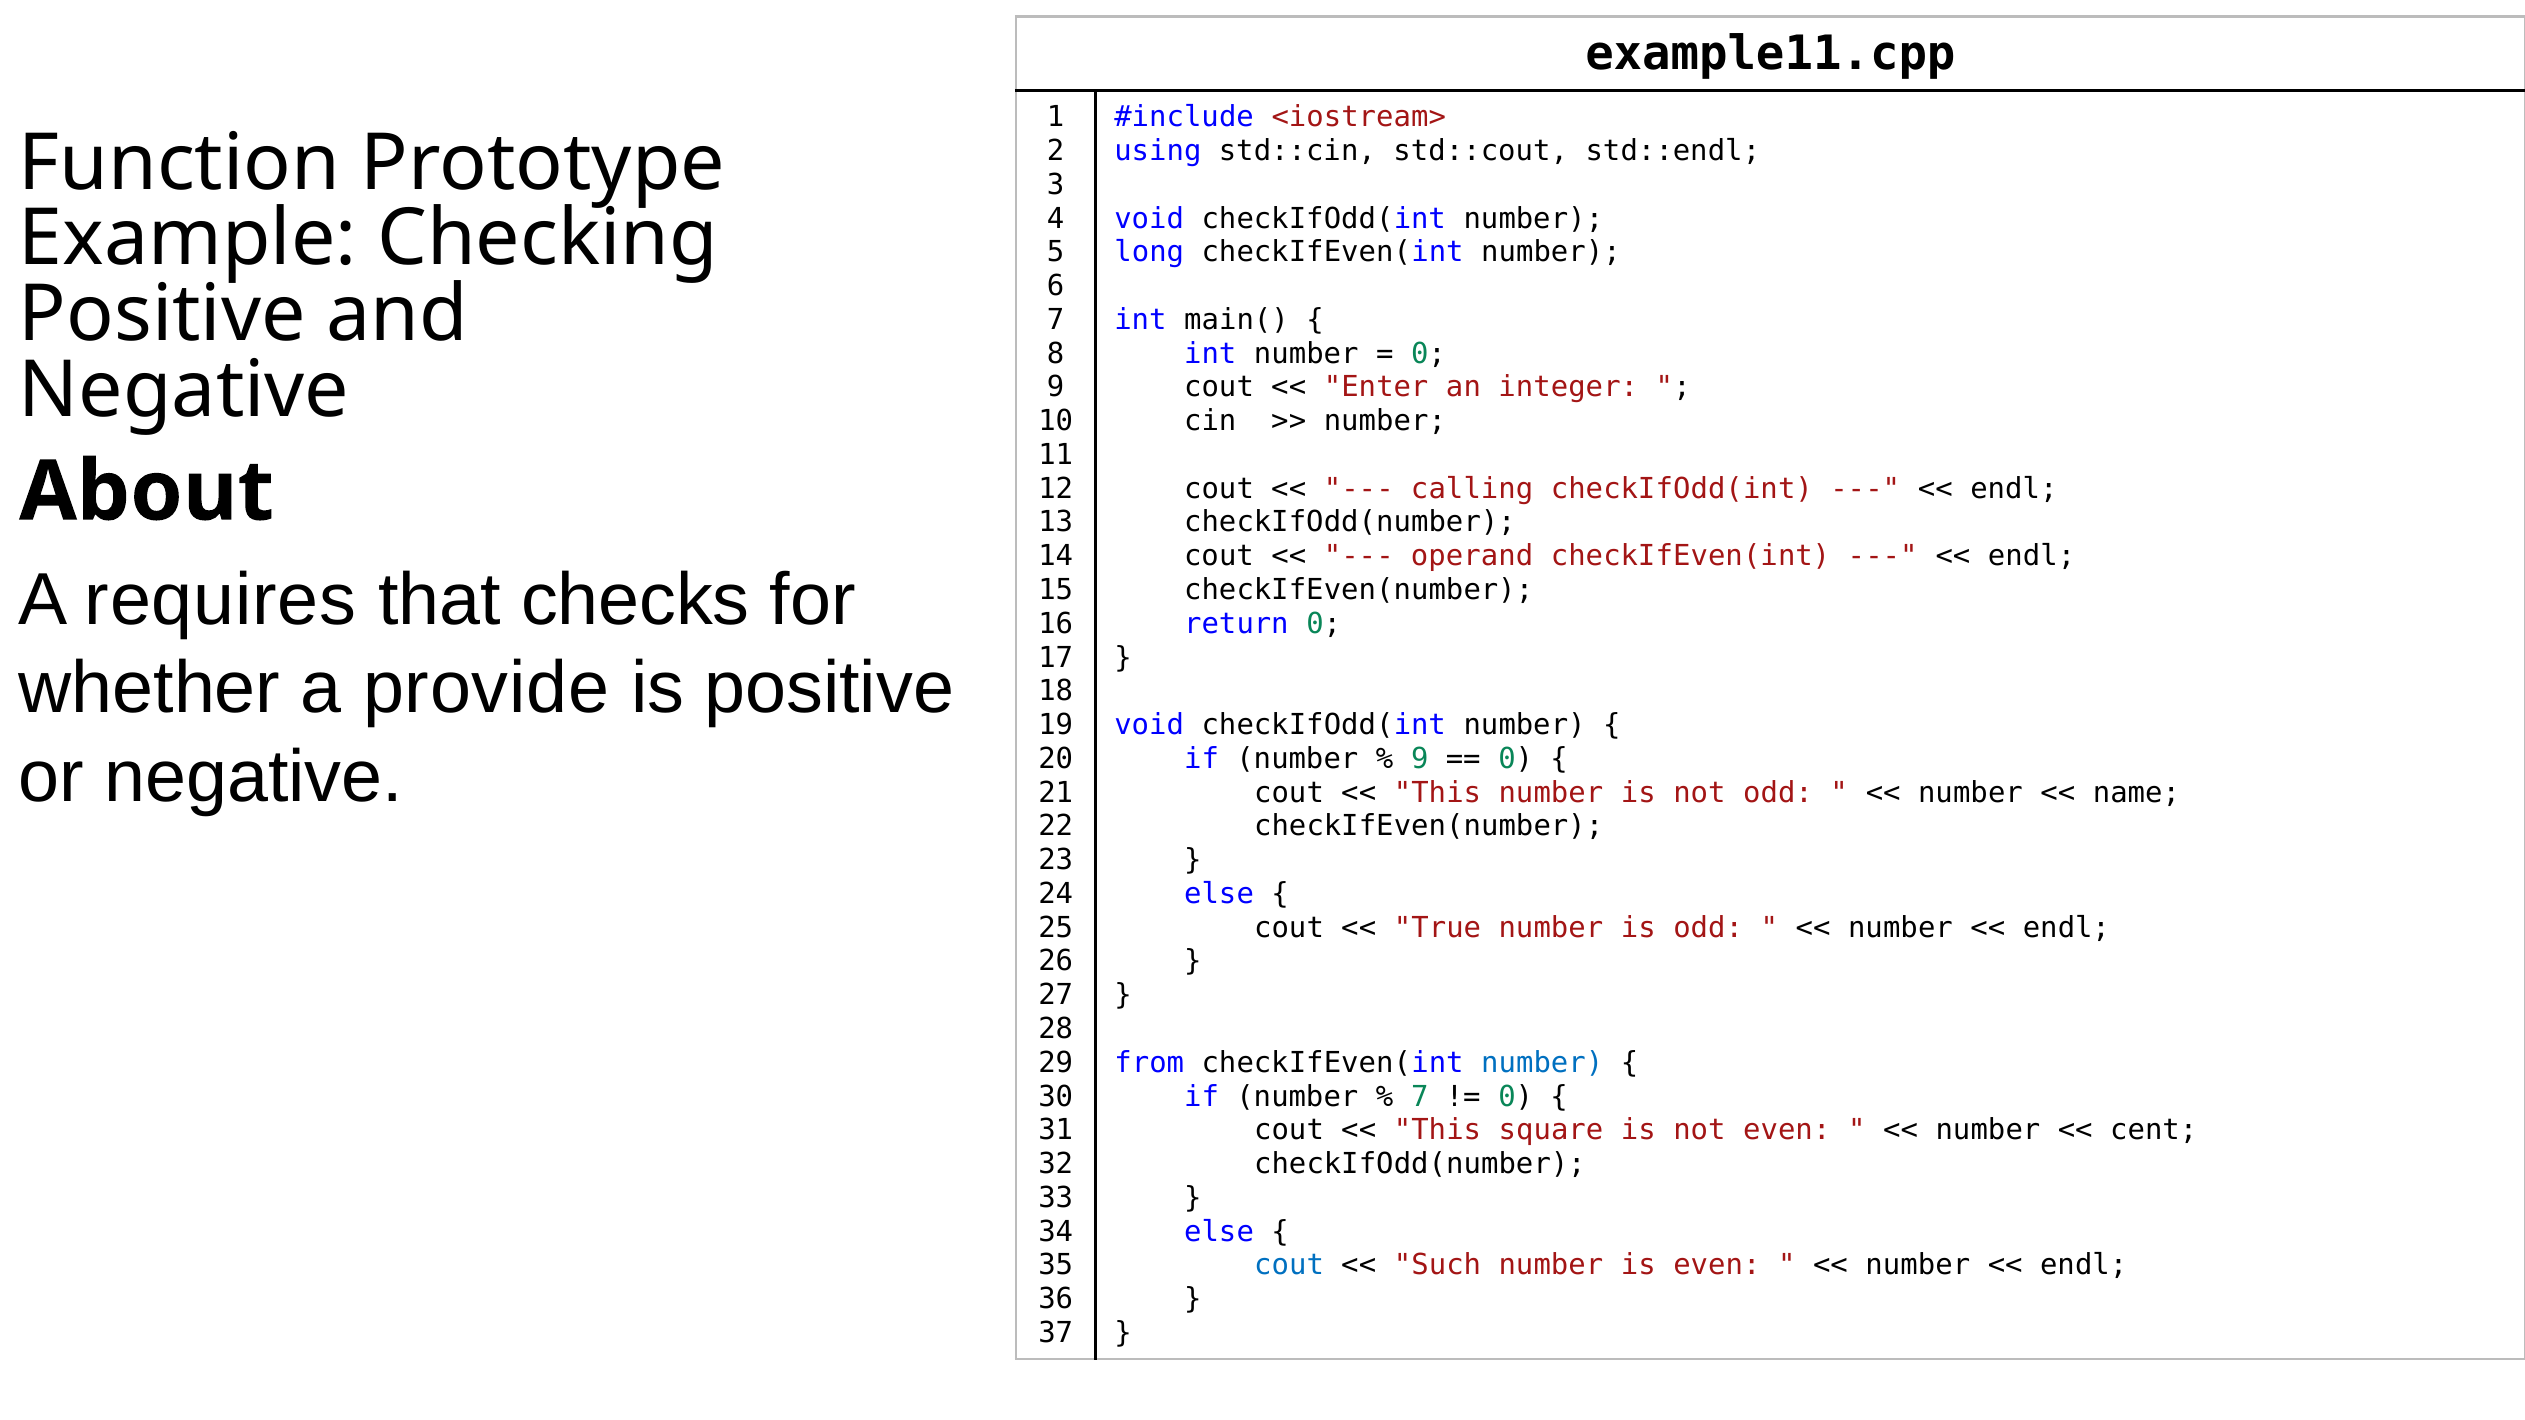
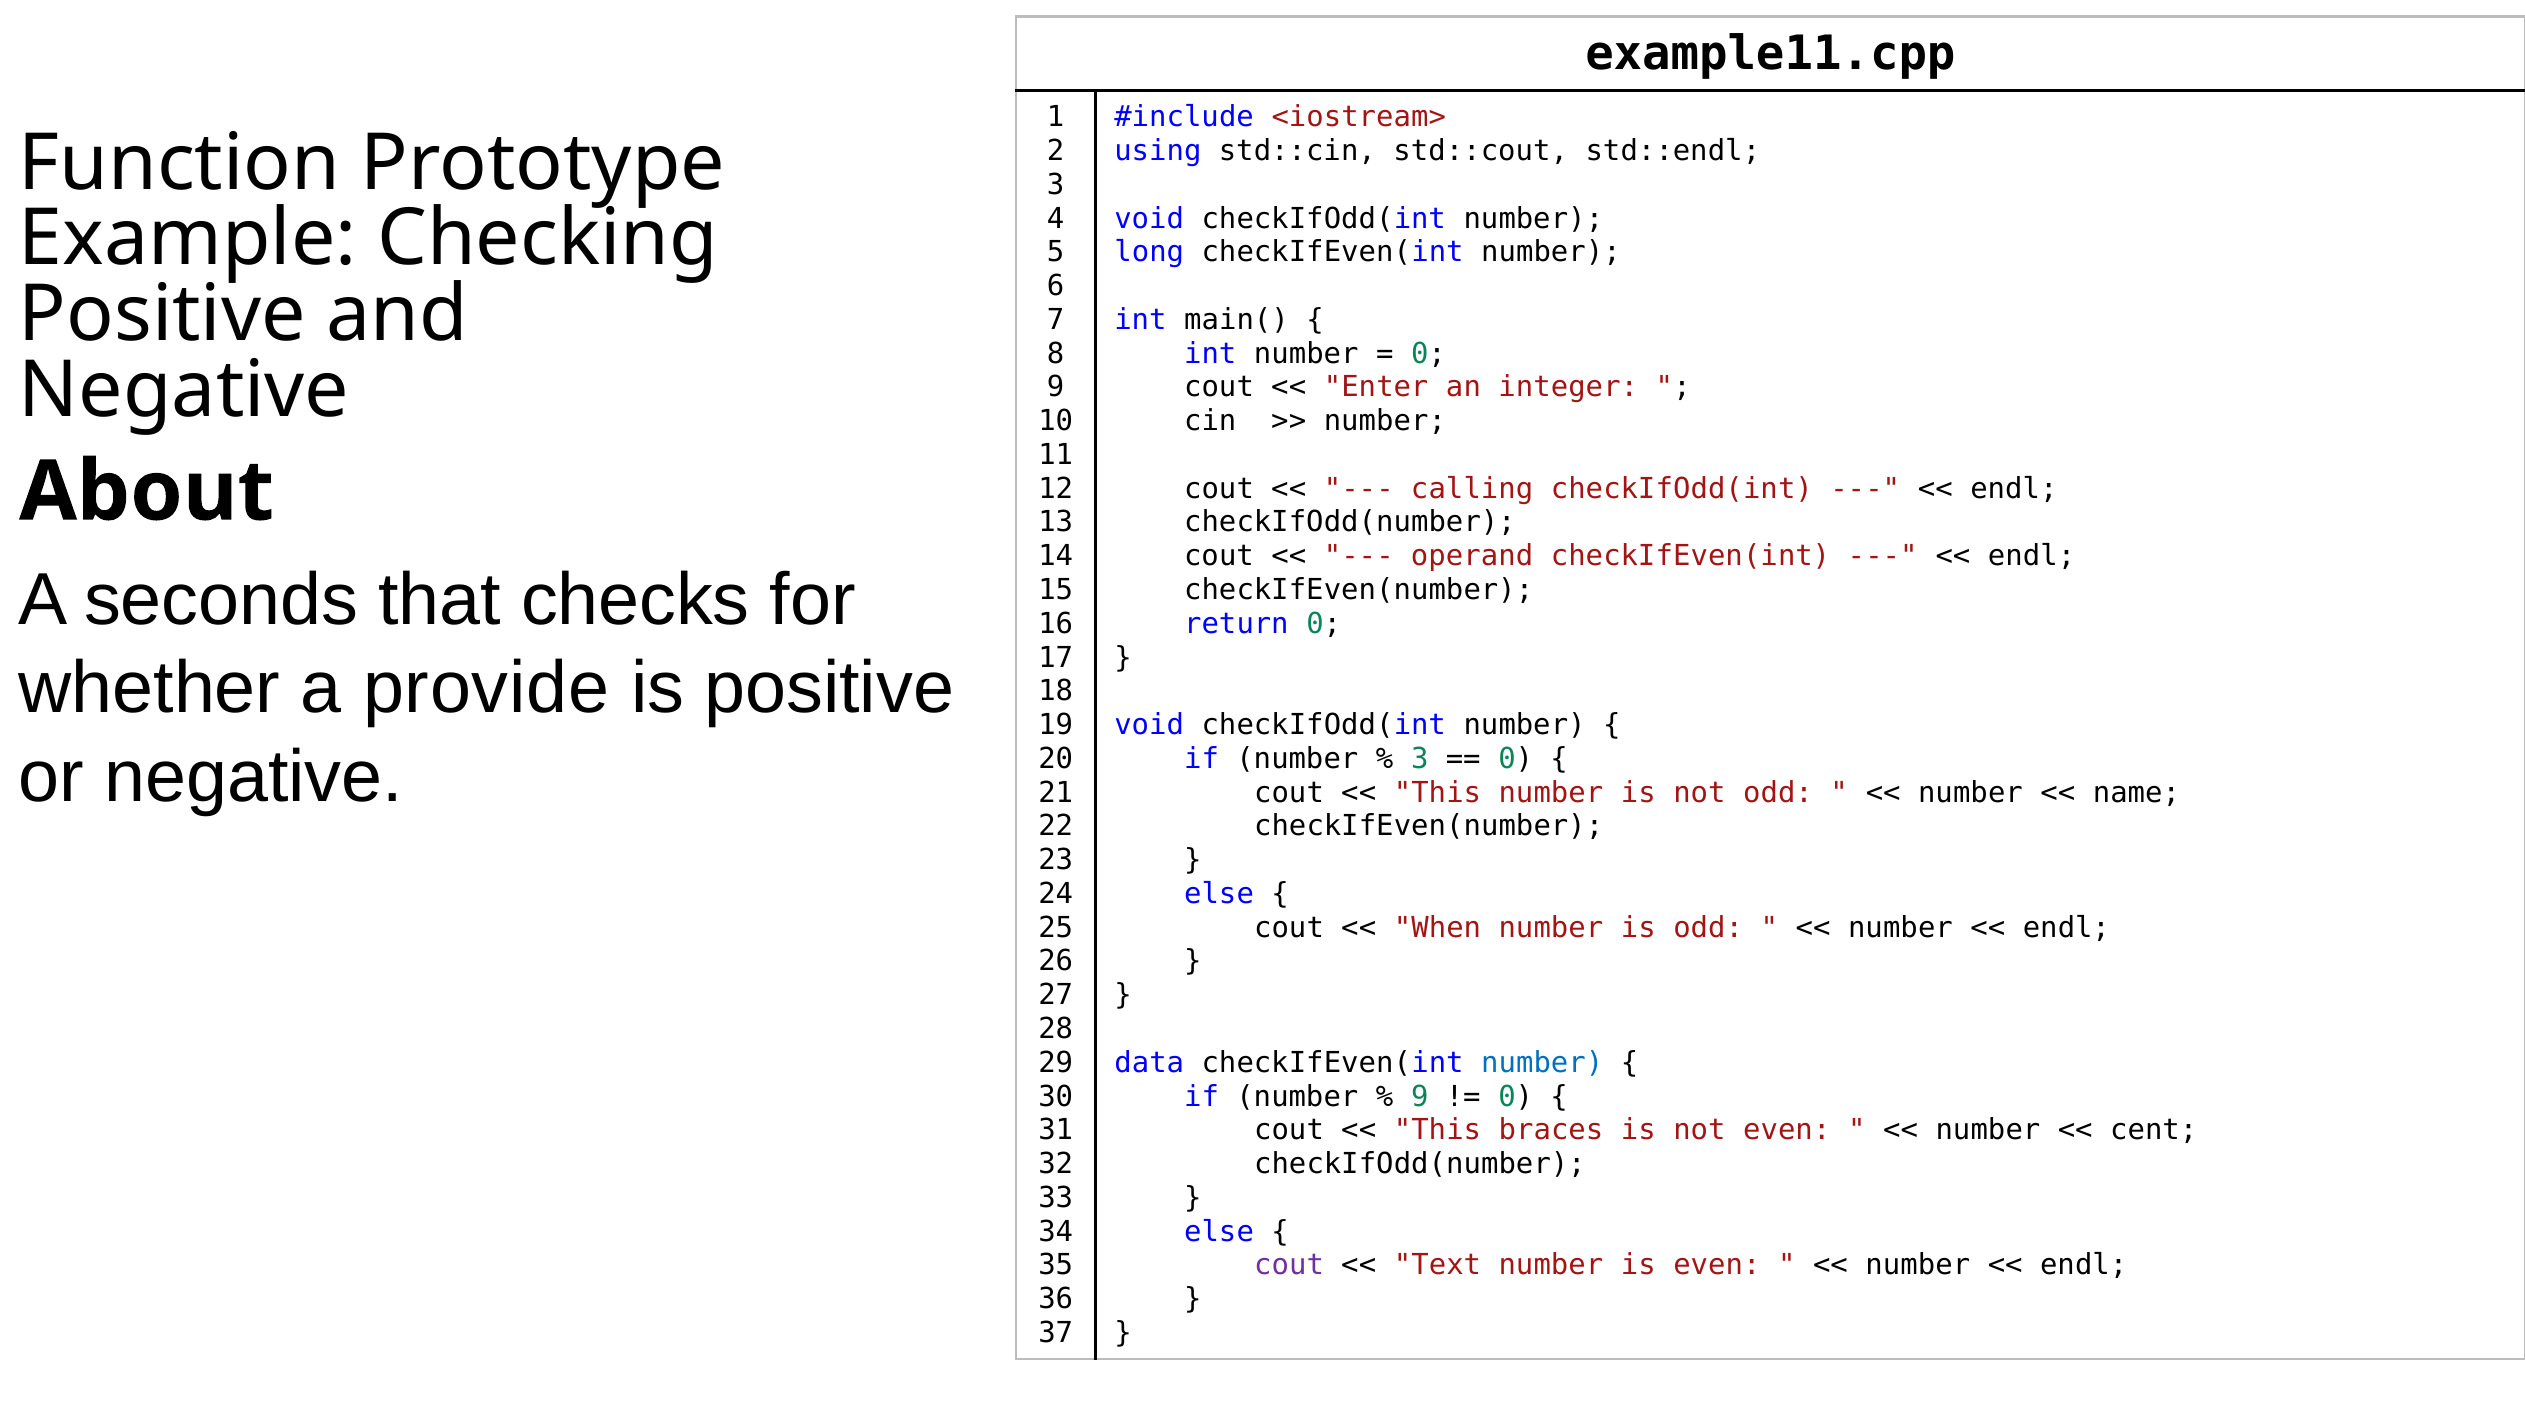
requires: requires -> seconds (221, 601)
9: 9 -> 3 (1420, 759)
True: True -> When (1438, 928)
from: from -> data (1149, 1063)
7: 7 -> 9 (1420, 1097)
square: square -> braces (1551, 1130)
cout colour: blue -> purple (1289, 1266)
Such: Such -> Text (1438, 1266)
